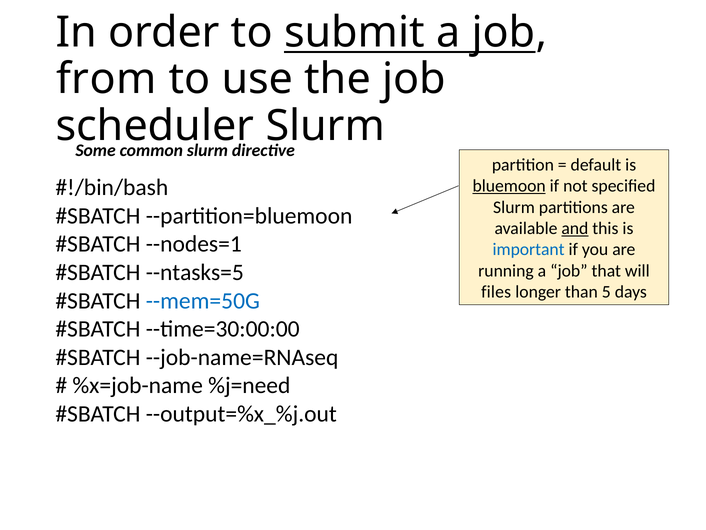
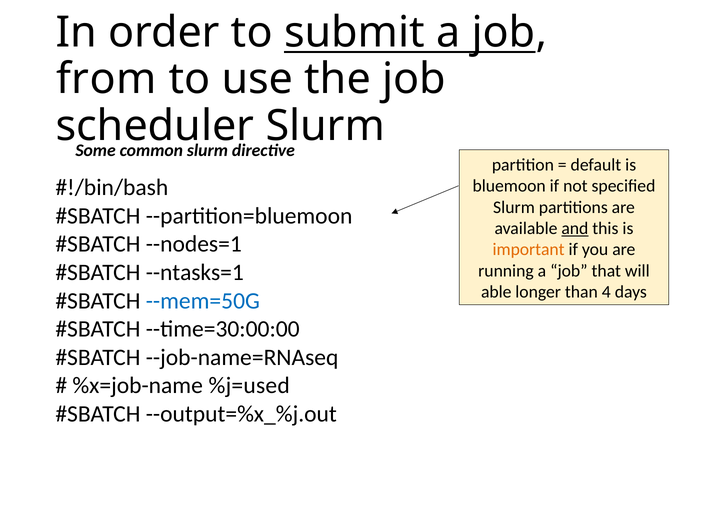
bluemoon underline: present -> none (509, 186)
important colour: blue -> orange (529, 249)
--ntasks=5: --ntasks=5 -> --ntasks=1 (195, 272)
files: files -> able (496, 292)
5: 5 -> 4 (606, 292)
%j=need: %j=need -> %j=used (249, 385)
